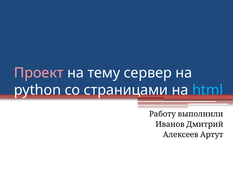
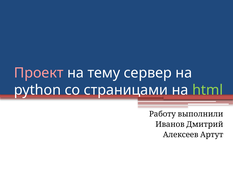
html colour: light blue -> light green (208, 90)
